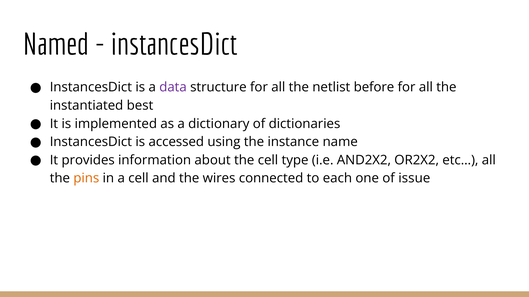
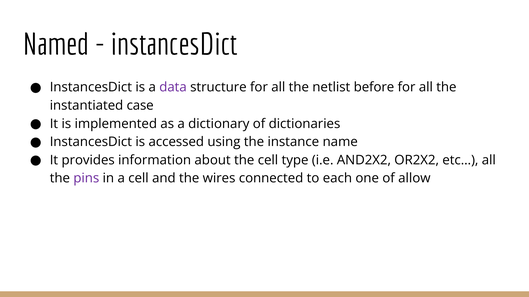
best: best -> case (140, 106)
pins colour: orange -> purple (86, 179)
issue: issue -> allow (414, 179)
